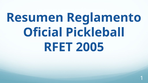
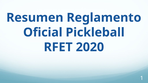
2005: 2005 -> 2020 (90, 47)
